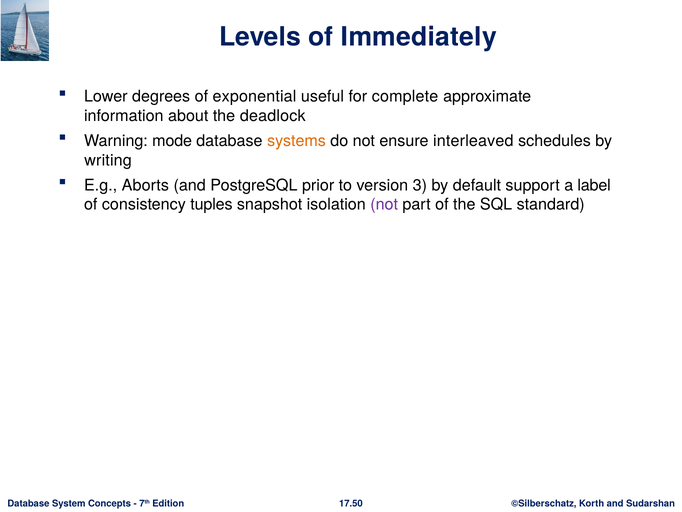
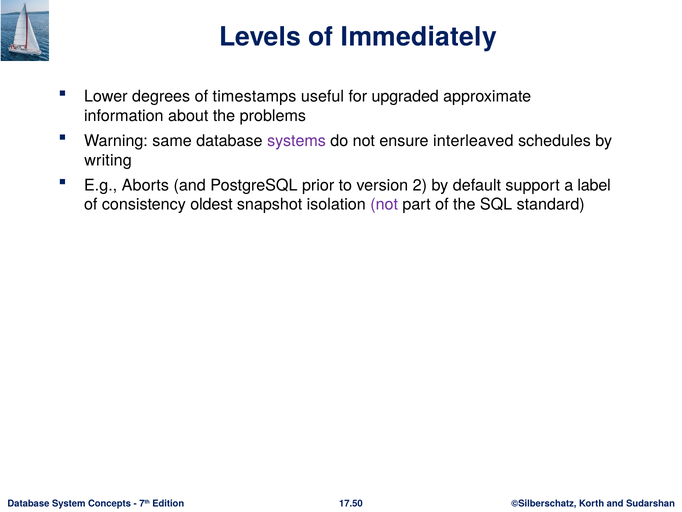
exponential: exponential -> timestamps (254, 96)
complete: complete -> upgraded (405, 96)
deadlock: deadlock -> problems (273, 116)
mode: mode -> same (172, 141)
systems colour: orange -> purple (296, 141)
3: 3 -> 2 (420, 185)
tuples: tuples -> oldest (211, 204)
